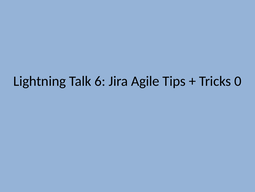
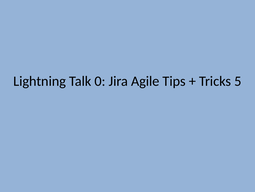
6: 6 -> 0 (100, 81)
0: 0 -> 5 (238, 81)
